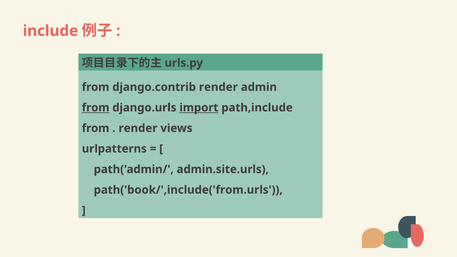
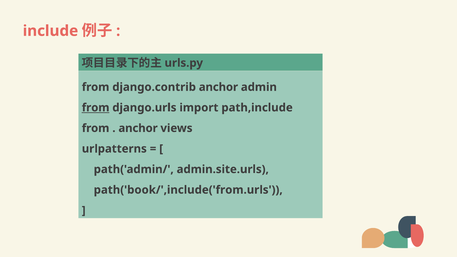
django.contrib render: render -> anchor (218, 87)
import underline: present -> none (199, 108)
render: render -> anchor (138, 128)
